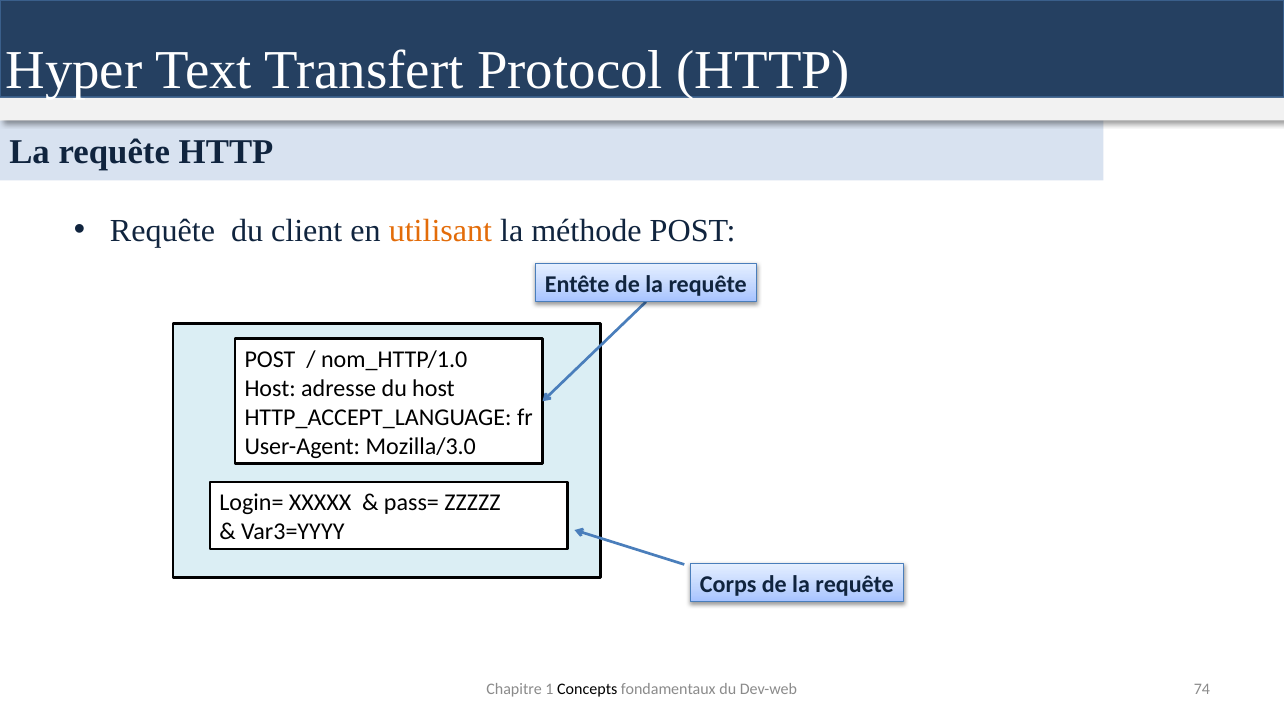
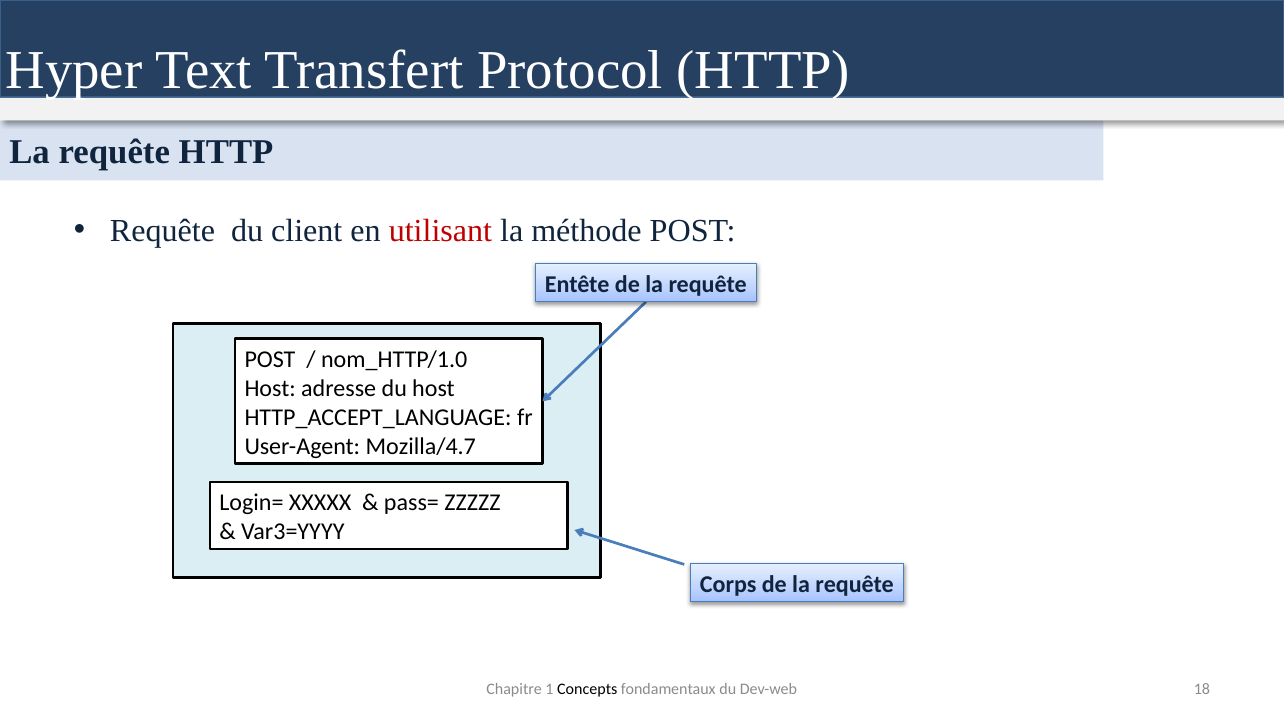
utilisant colour: orange -> red (440, 231)
Mozilla/3.0: Mozilla/3.0 -> Mozilla/4.7 (421, 446)
74: 74 -> 18 (1202, 690)
